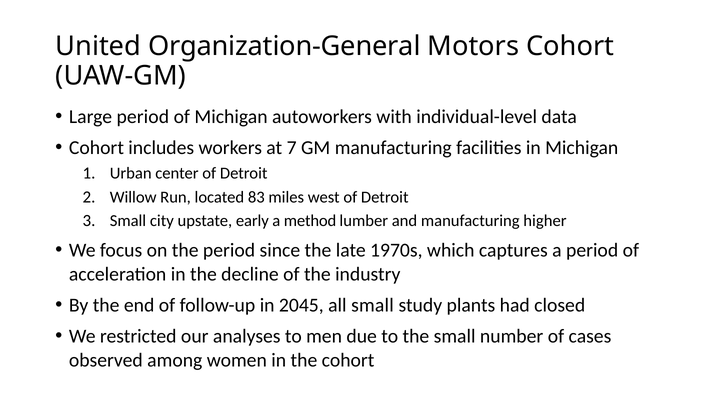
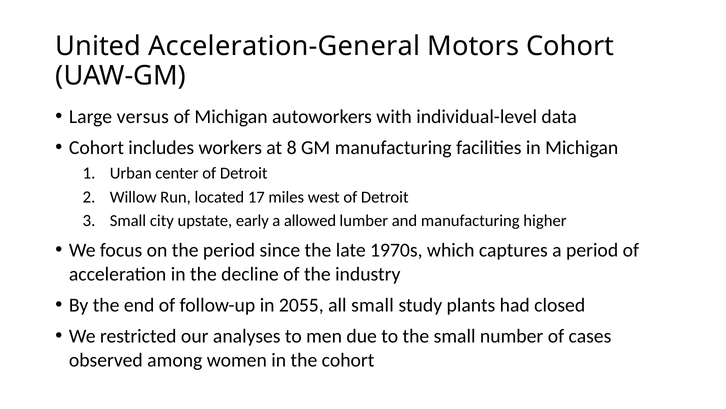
Organization-General: Organization-General -> Acceleration-General (284, 46)
Large period: period -> versus (143, 117)
7: 7 -> 8 (292, 148)
83: 83 -> 17 (256, 197)
method: method -> allowed (310, 220)
2045: 2045 -> 2055 (301, 305)
